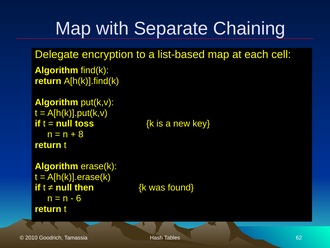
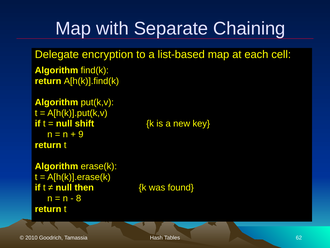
toss: toss -> shift (85, 123)
8: 8 -> 9 (81, 134)
6: 6 -> 8 (79, 198)
